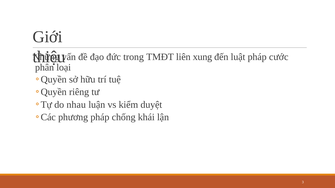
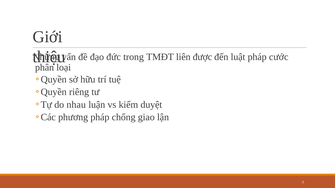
xung: xung -> được (202, 57)
khái: khái -> giao (146, 117)
